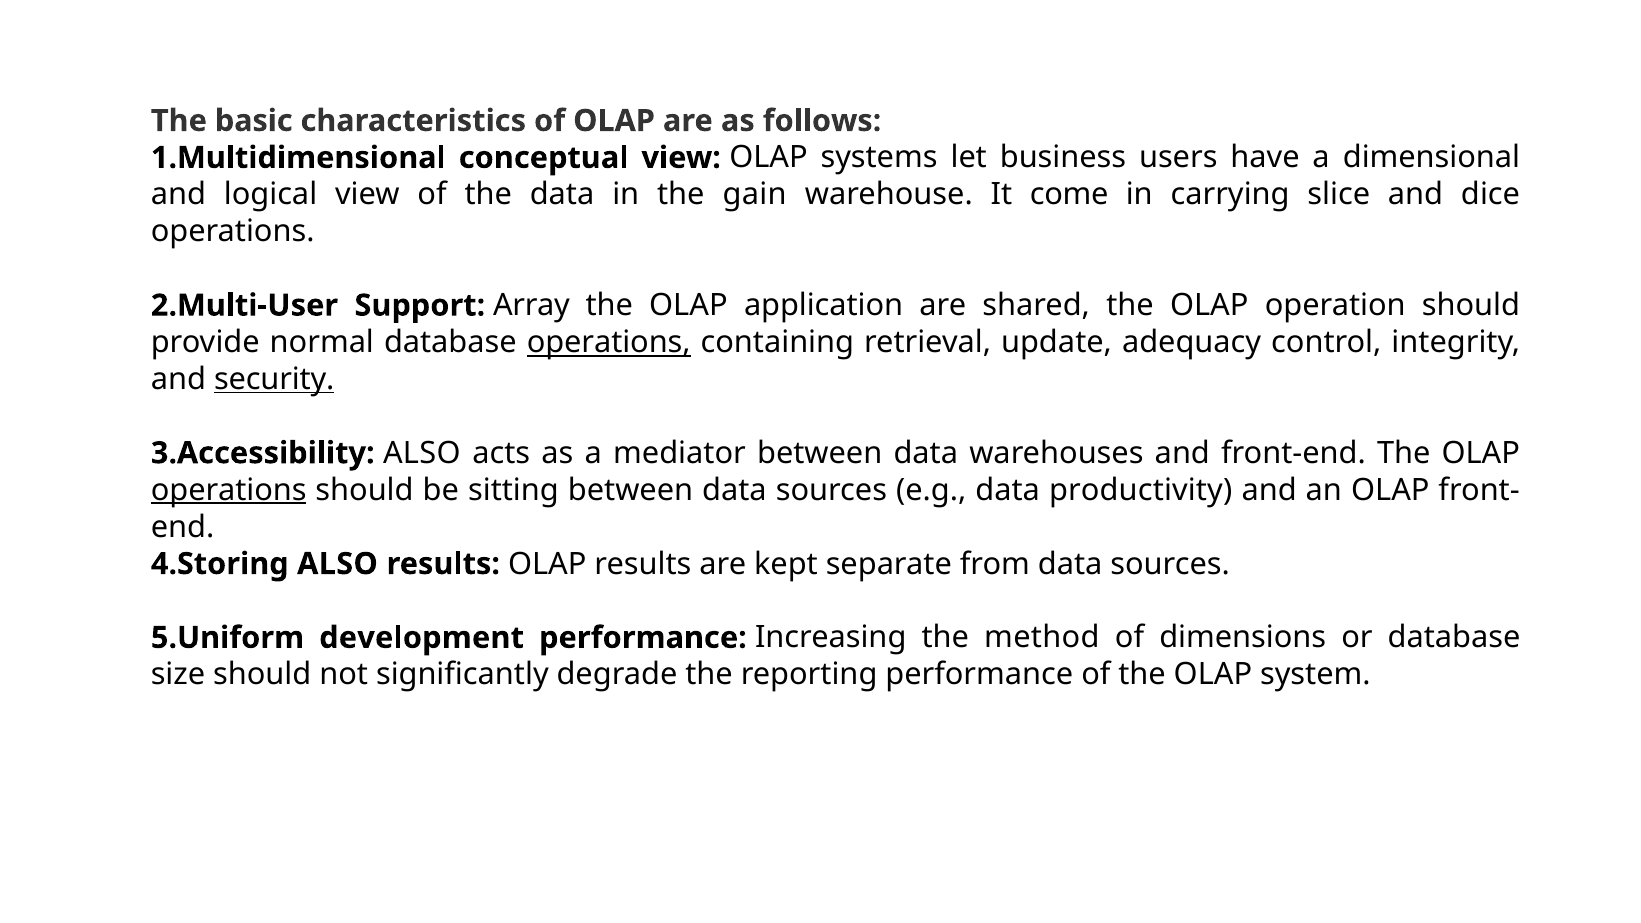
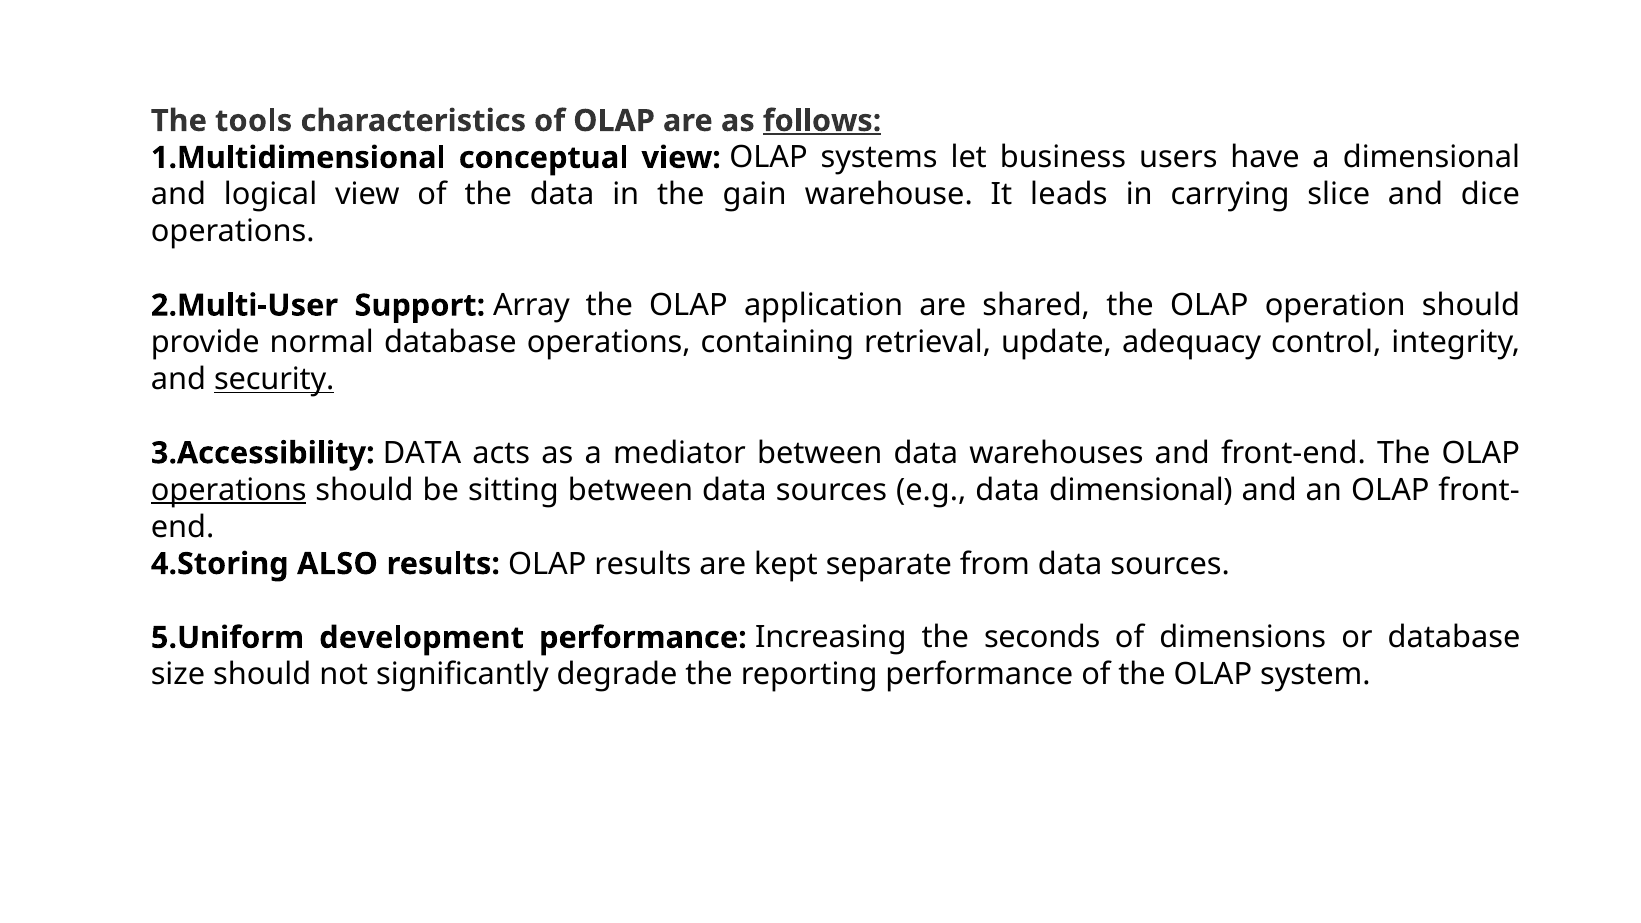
basic: basic -> tools (254, 121)
follows underline: none -> present (822, 121)
come: come -> leads (1069, 195)
operations underline: present -> none (609, 342)
ALSO: ALSO -> DATA (422, 453)
data productivity: productivity -> dimensional (1141, 490)
method: method -> seconds (1042, 638)
